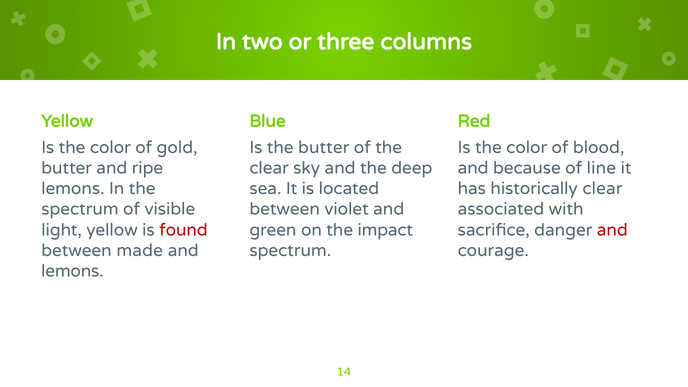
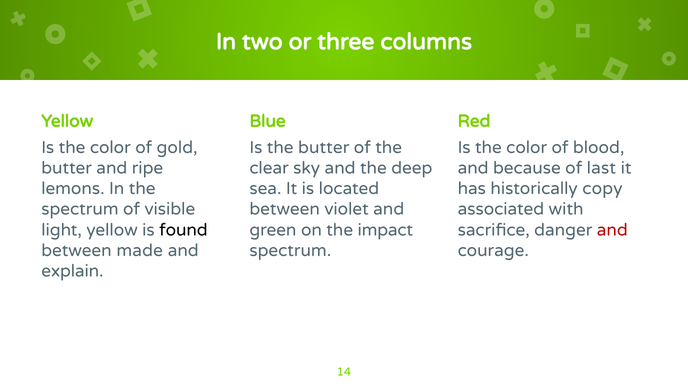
line: line -> last (601, 168)
historically clear: clear -> copy (602, 189)
found colour: red -> black (183, 230)
lemons: lemons -> explain (72, 271)
